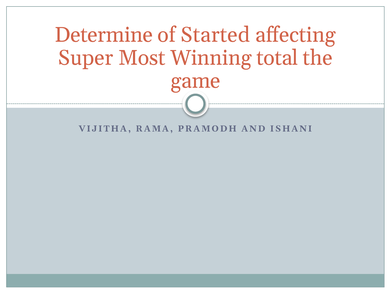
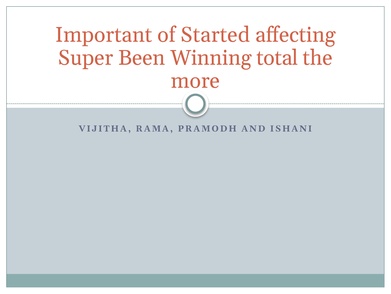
Determine: Determine -> Important (104, 35)
Most: Most -> Been (142, 58)
game: game -> more (195, 81)
